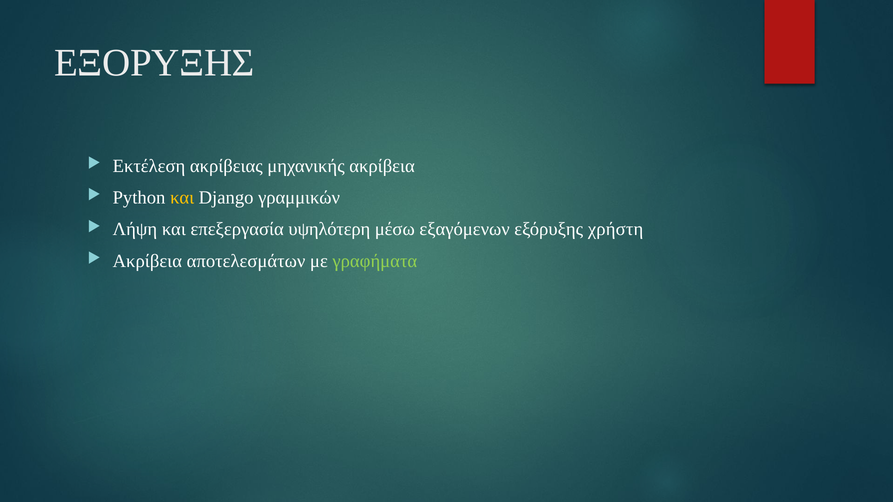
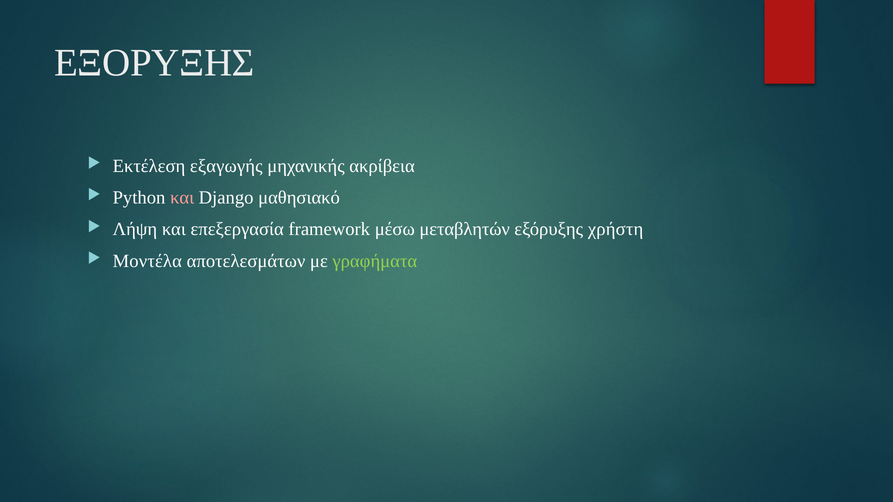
ακρίβειας: ακρίβειας -> εξαγωγής (226, 166)
και colour: yellow -> pink (182, 198)
γραμμικών: γραμμικών -> μαθησιακό (299, 198)
υψηλότερη: υψηλότερη -> framework (329, 229)
εξαγόμενων: εξαγόμενων -> μεταβλητών (465, 229)
Ακρίβεια: Ακρίβεια -> Μοντέλα (147, 261)
